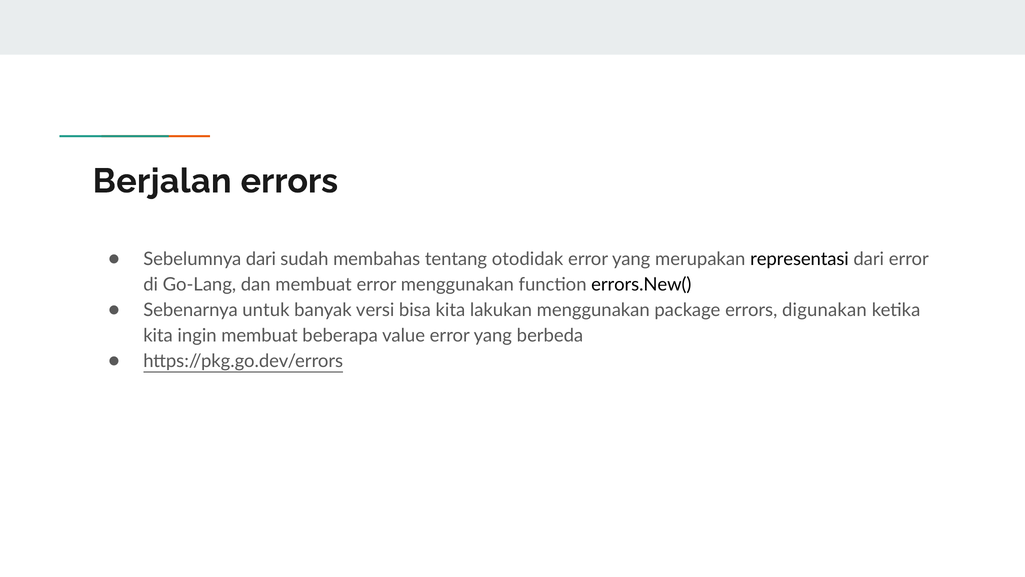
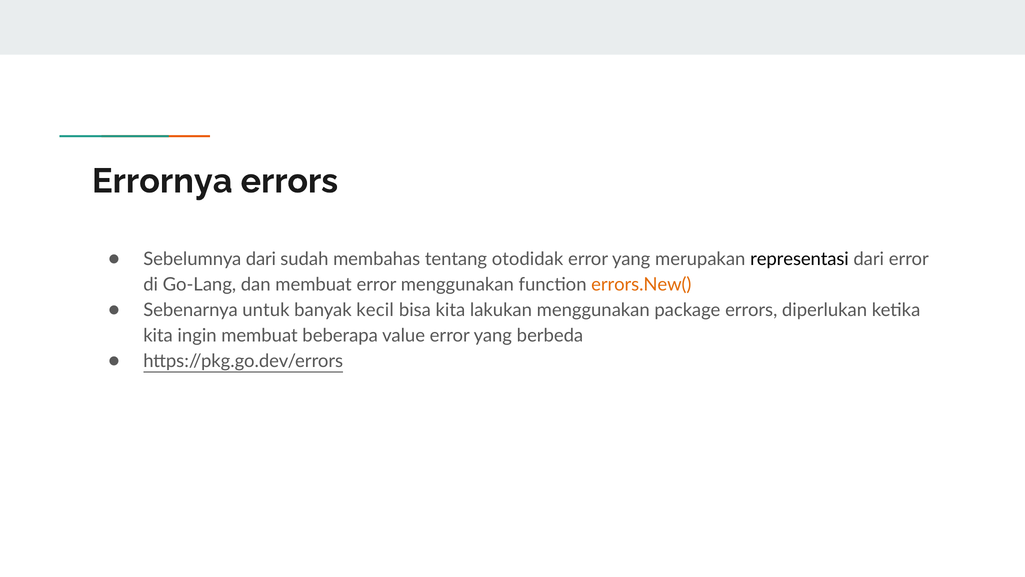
Berjalan: Berjalan -> Errornya (162, 181)
errors.New( colour: black -> orange (641, 284)
versi: versi -> kecil (375, 310)
digunakan: digunakan -> diperlukan (825, 310)
